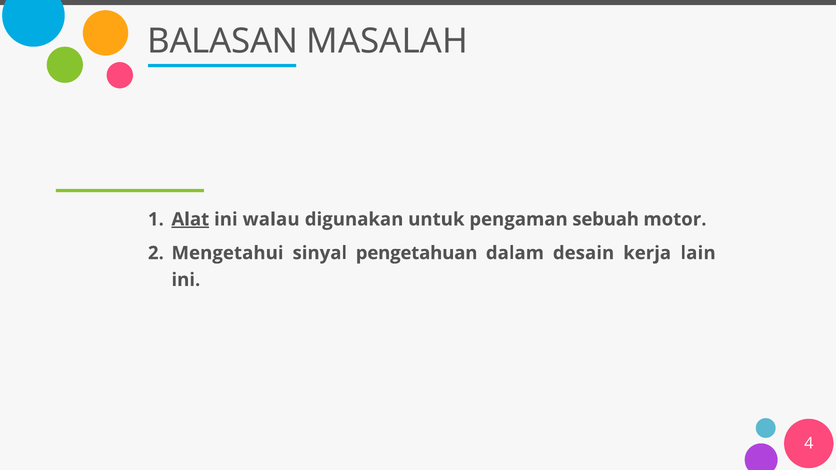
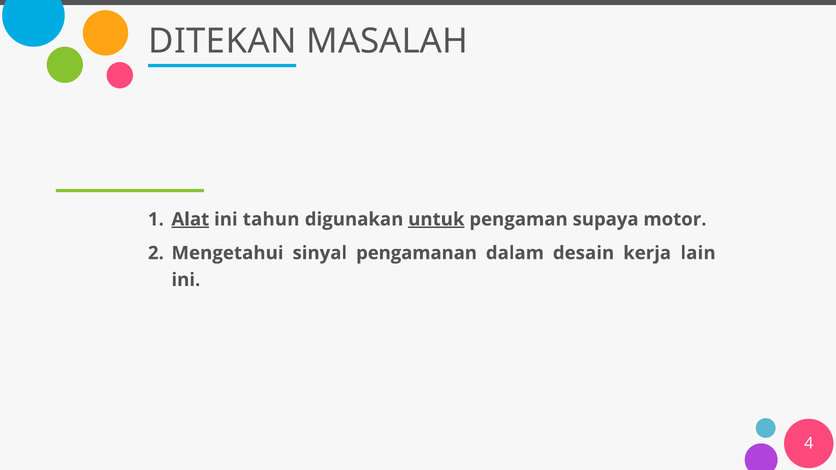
BALASAN: BALASAN -> DITEKAN (223, 41)
walau: walau -> tahun (271, 219)
untuk underline: none -> present (436, 219)
sebuah: sebuah -> supaya (606, 219)
pengetahuan: pengetahuan -> pengamanan (417, 253)
